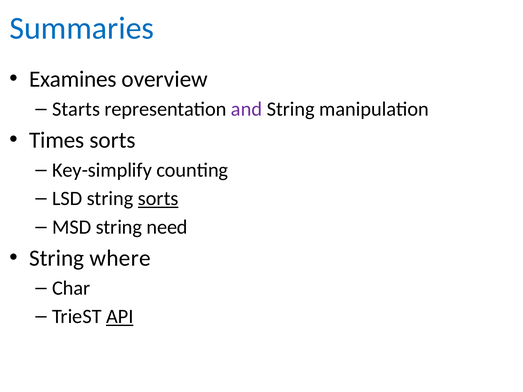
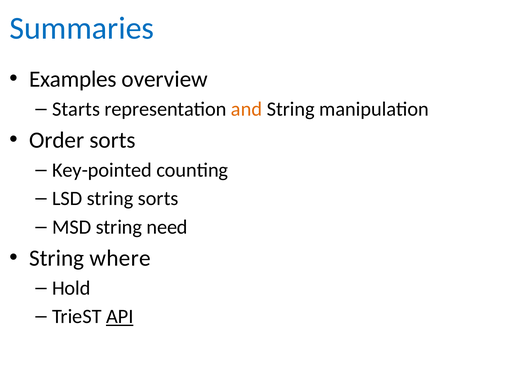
Examines: Examines -> Examples (73, 79)
and colour: purple -> orange (247, 109)
Times: Times -> Order (57, 140)
Key-simplify: Key-simplify -> Key-pointed (102, 170)
sorts underline: present -> none (158, 199)
Char: Char -> Hold (71, 288)
